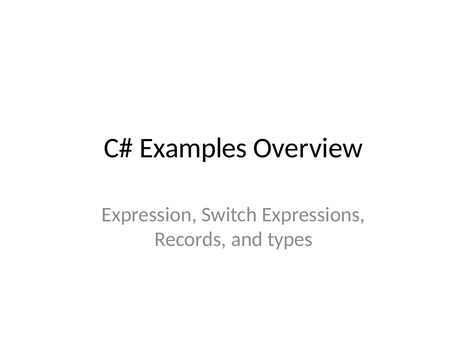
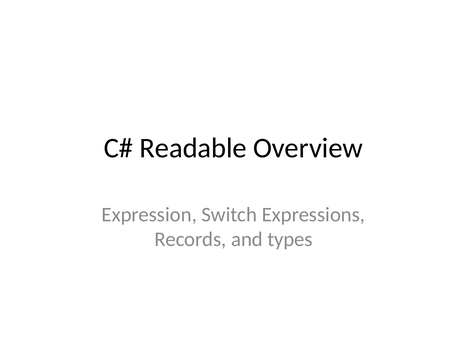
Examples: Examples -> Readable (193, 148)
